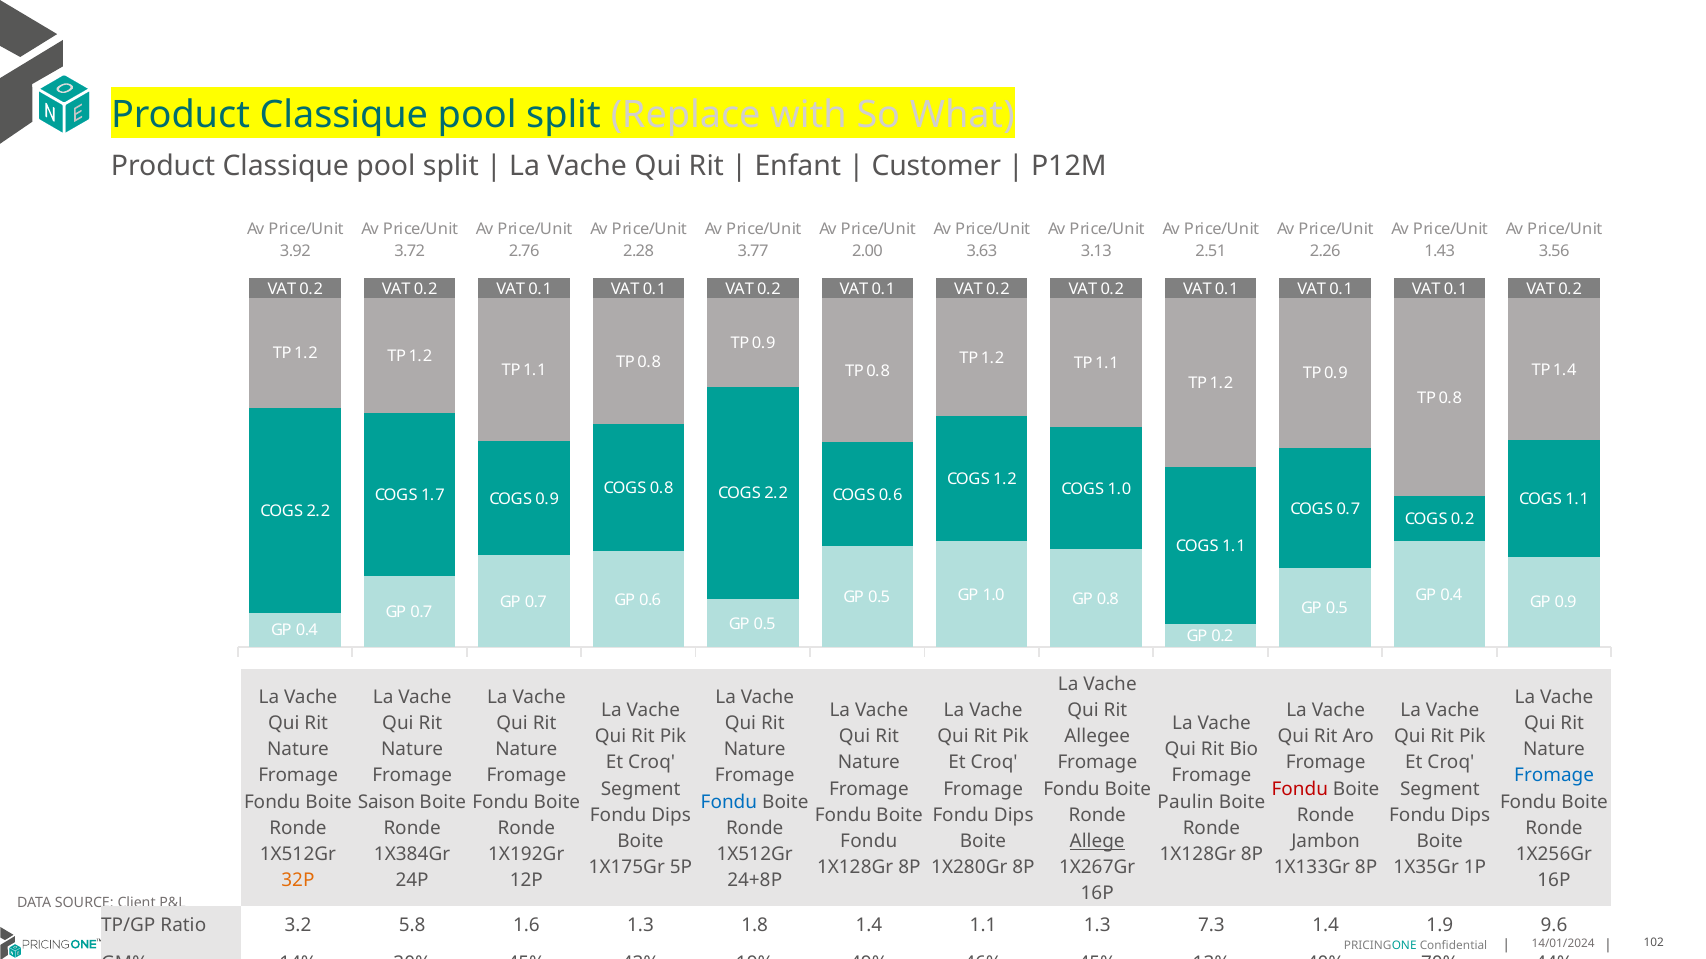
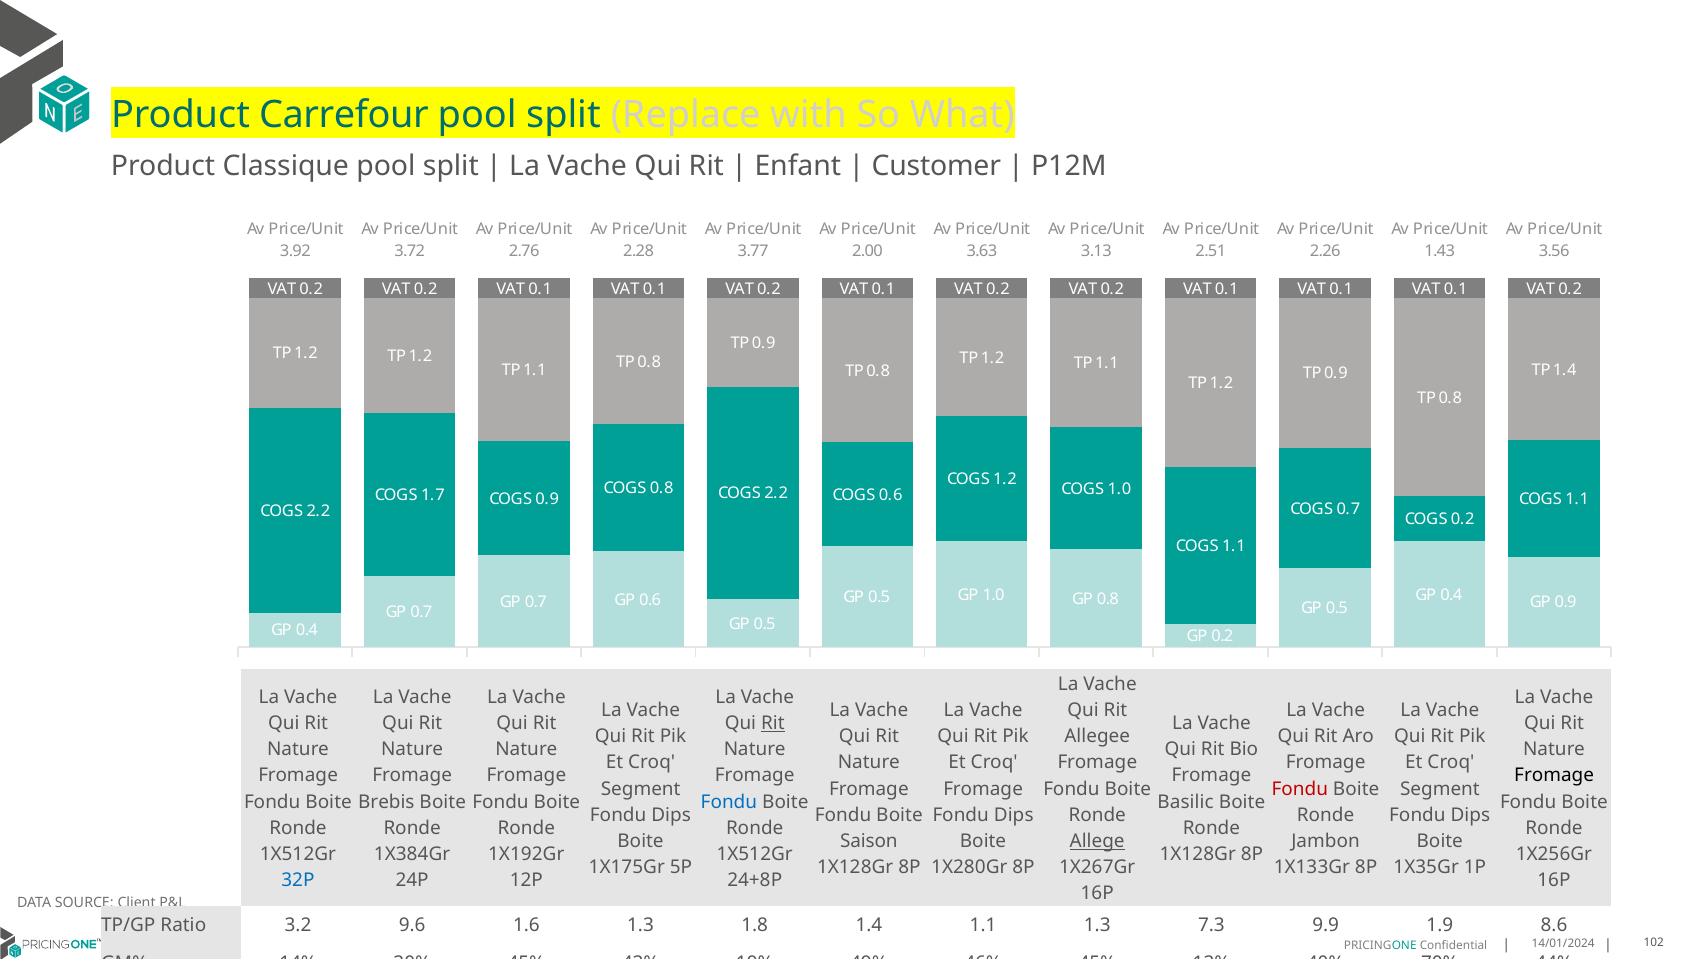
Classique: Classique -> Carrefour (344, 115)
Rit underline: none -> present (773, 724)
Fromage colour: blue -> black (1554, 776)
Saison: Saison -> Brebis (386, 802)
Paulin: Paulin -> Basilic (1186, 802)
Fondu: Fondu -> Saison (869, 842)
32P colour: orange -> blue (298, 881)
5.8: 5.8 -> 9.6 (412, 926)
7.3 1.4: 1.4 -> 9.9 (1326, 926)
9.6: 9.6 -> 8.6 (1554, 926)
